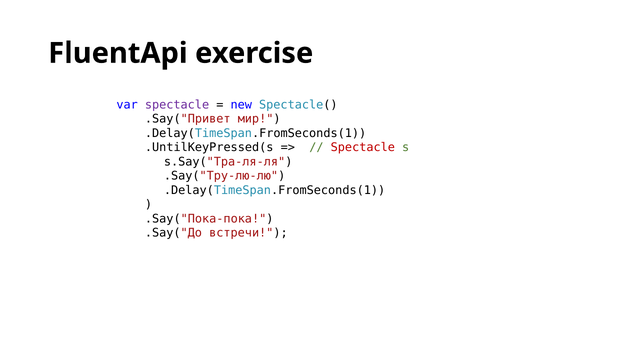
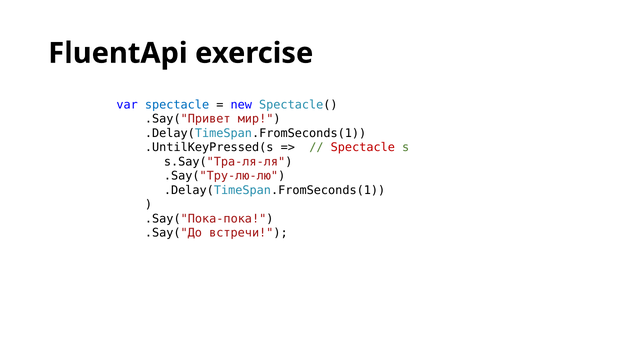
spectacle colour: purple -> blue (177, 105)
